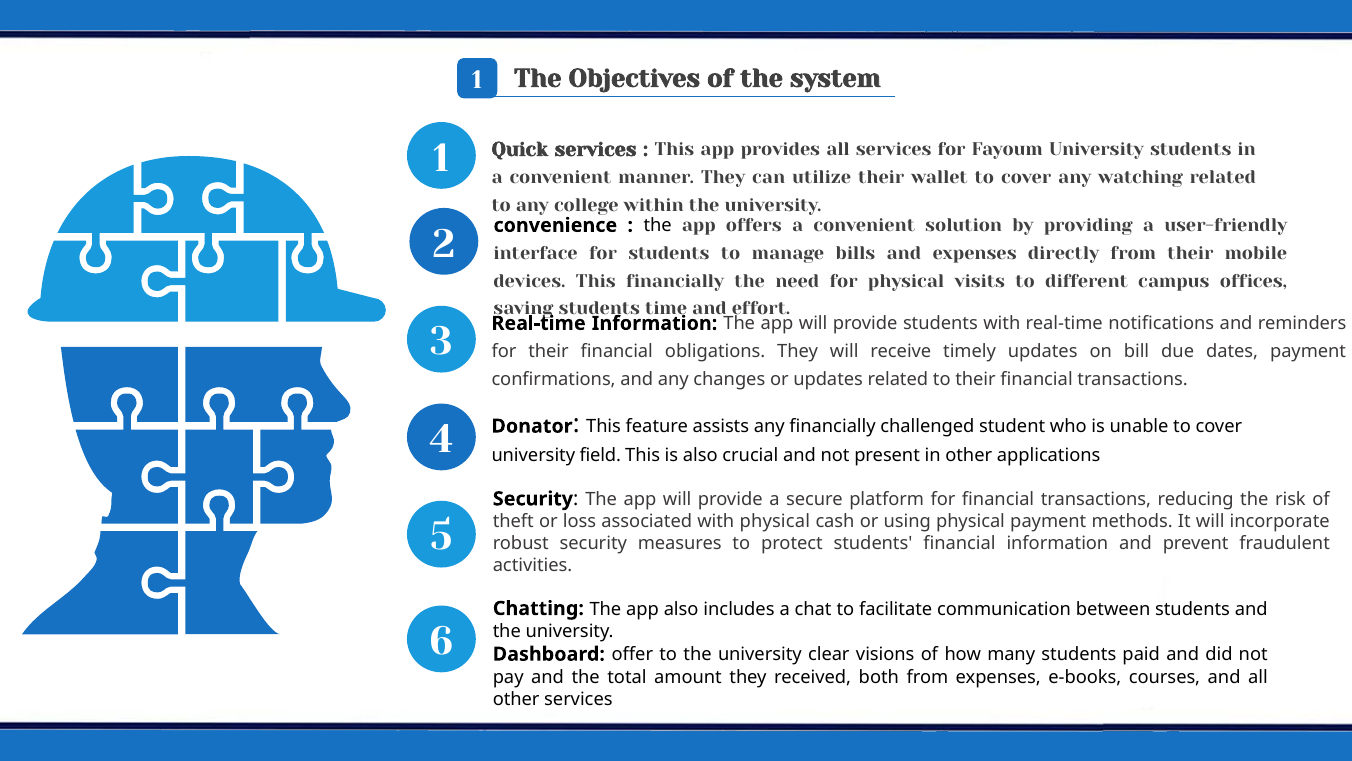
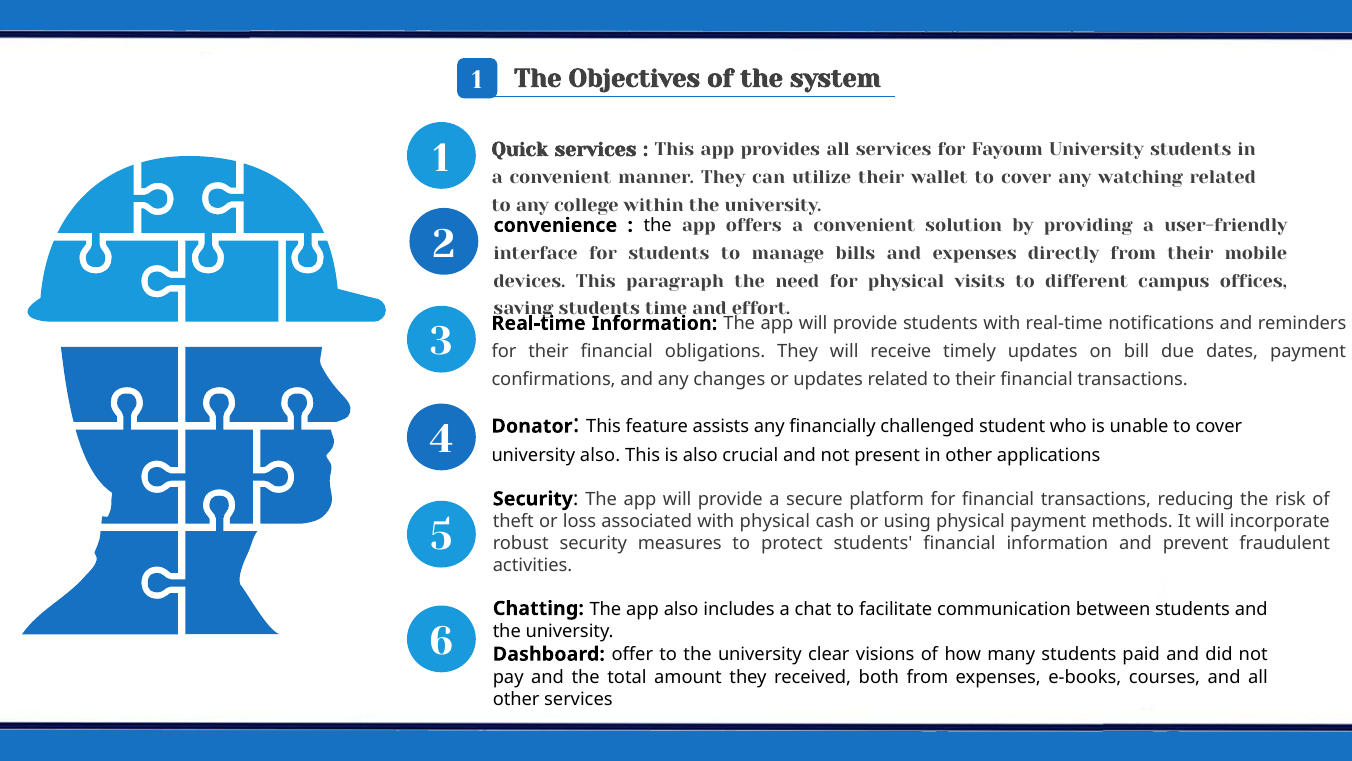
This financially: financially -> paragraph (675, 281)
university field: field -> also (600, 455)
